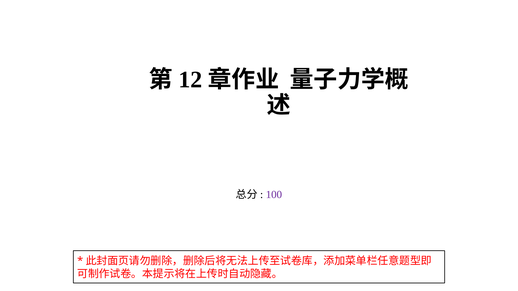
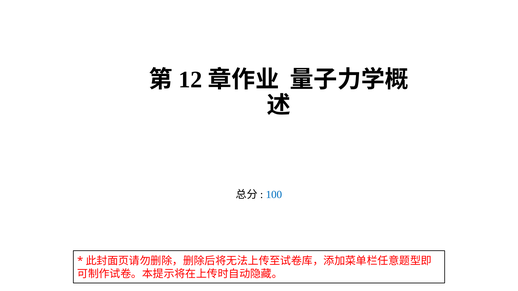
100 colour: purple -> blue (274, 195)
